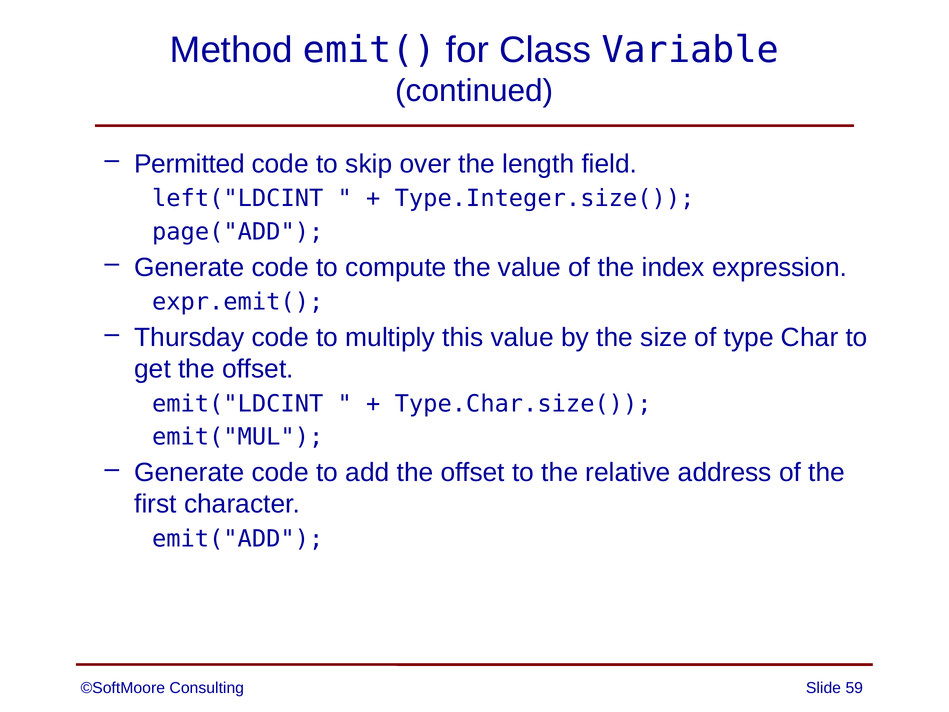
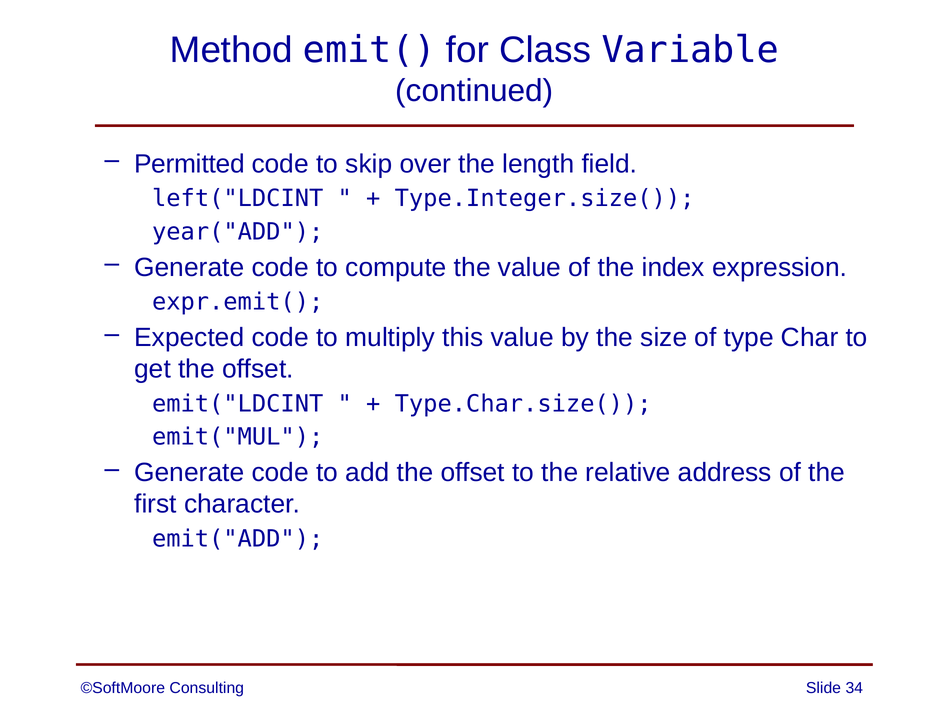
page("ADD: page("ADD -> year("ADD (238, 232)
Thursday: Thursday -> Expected (189, 337)
59: 59 -> 34 (854, 688)
